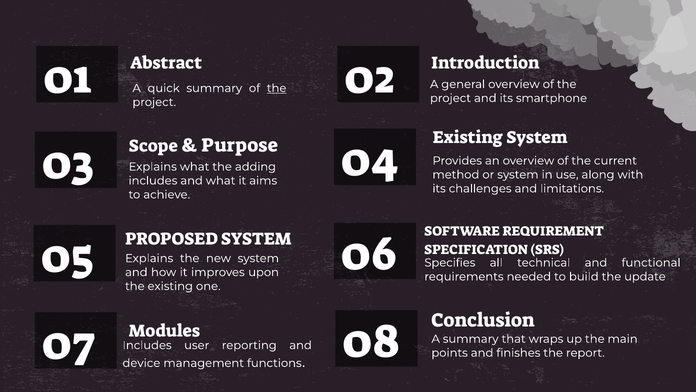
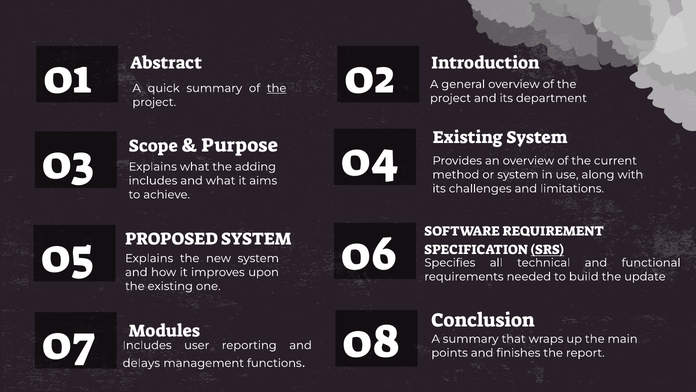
smartphone: smartphone -> department (551, 98)
SRS underline: none -> present (547, 250)
device: device -> delays (141, 363)
